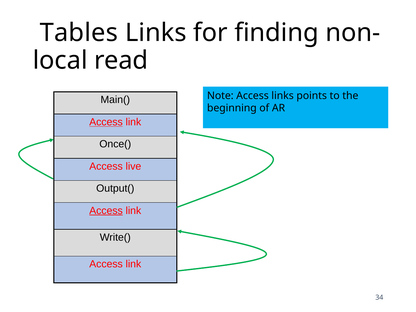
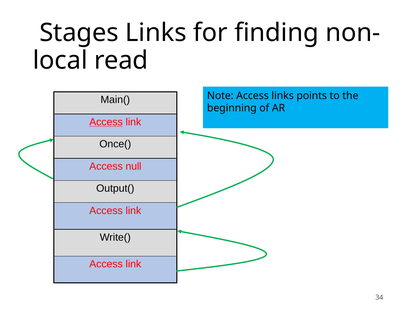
Tables: Tables -> Stages (79, 33)
live: live -> null (134, 166)
Access underline: present -> none (106, 211)
